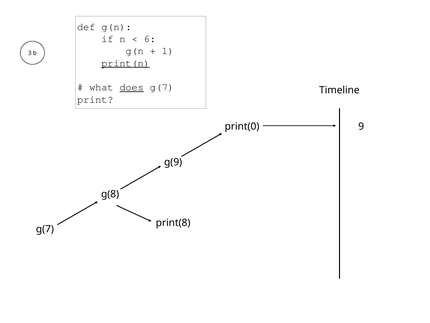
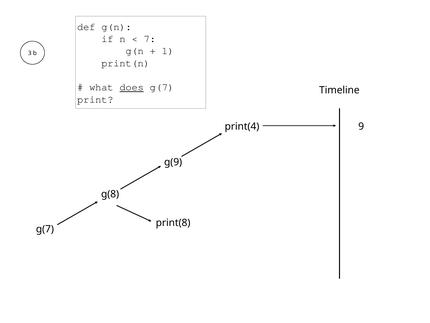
6: 6 -> 7 (150, 39)
print(n underline: present -> none (126, 63)
print(0: print(0 -> print(4 (242, 126)
